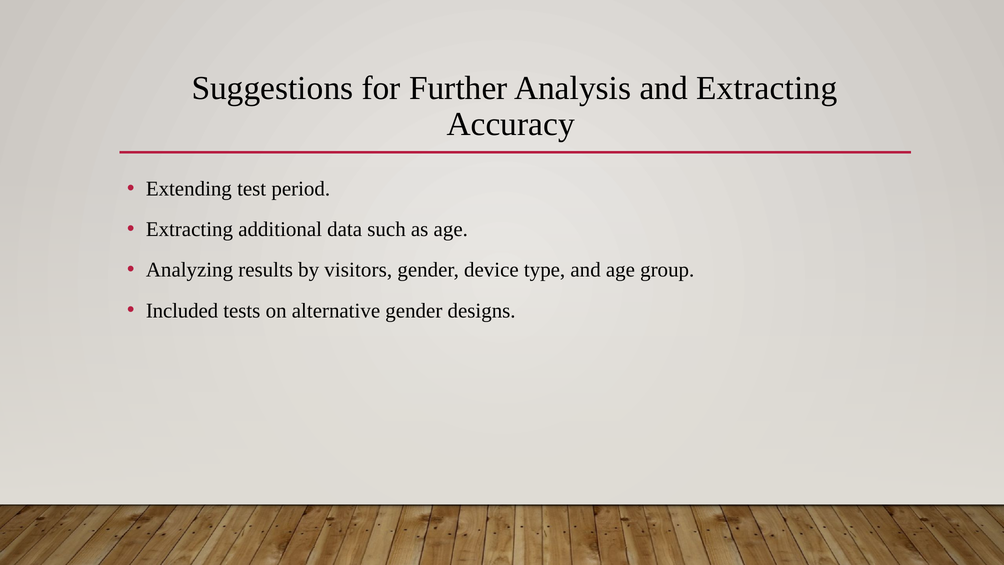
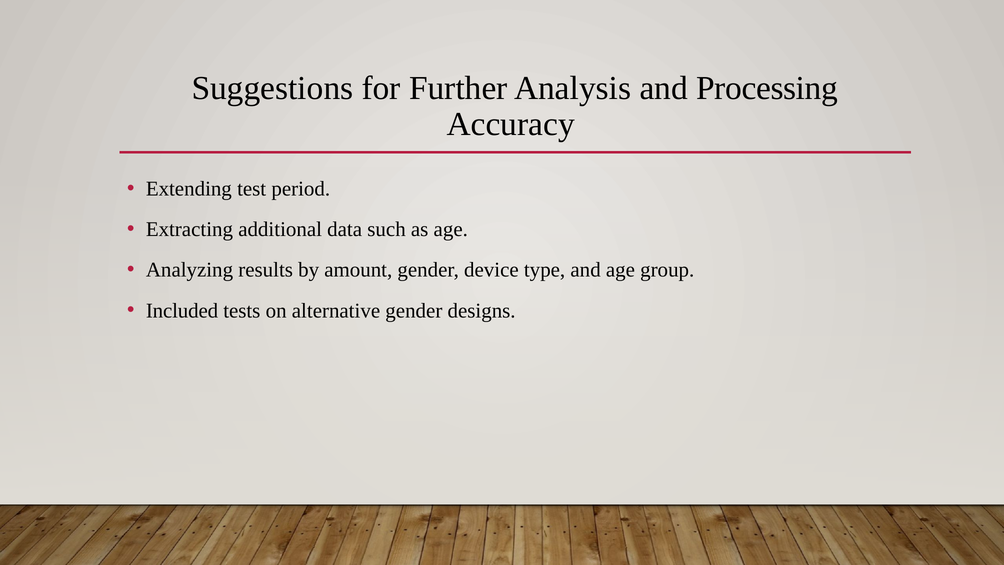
and Extracting: Extracting -> Processing (767, 88)
visitors: visitors -> amount (358, 270)
